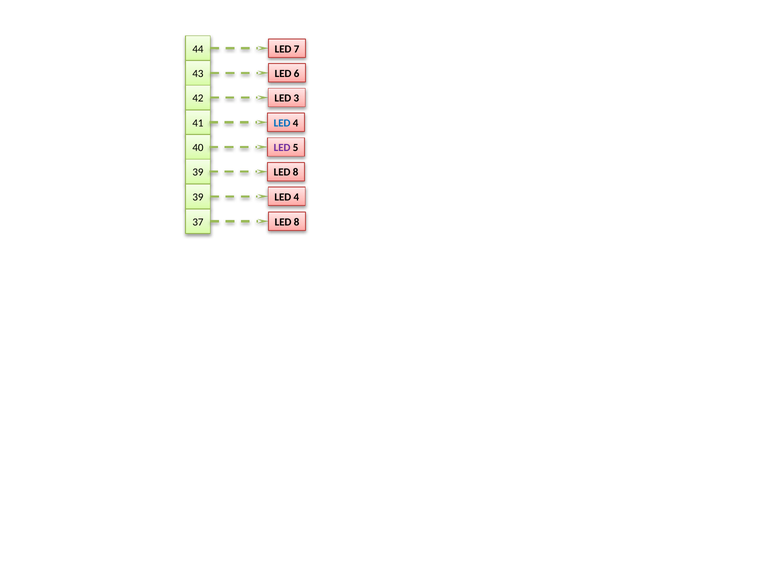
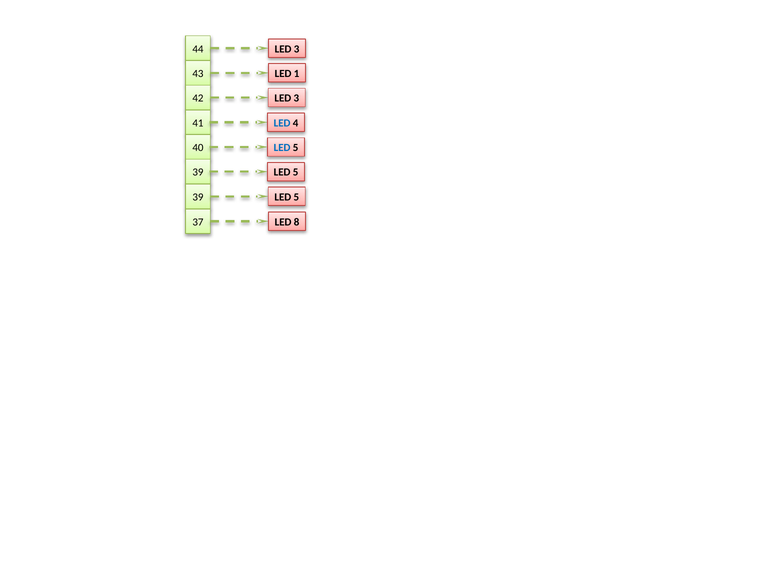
7: 7 -> 3 (297, 49)
6: 6 -> 1 (297, 74)
LED colour: purple -> blue (282, 148)
8: 8 -> 5 (296, 172)
4: 4 -> 5 (296, 197)
